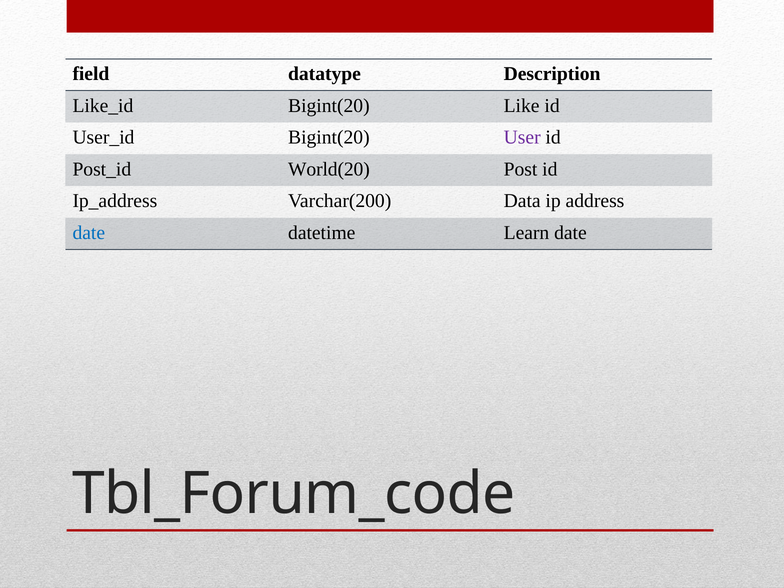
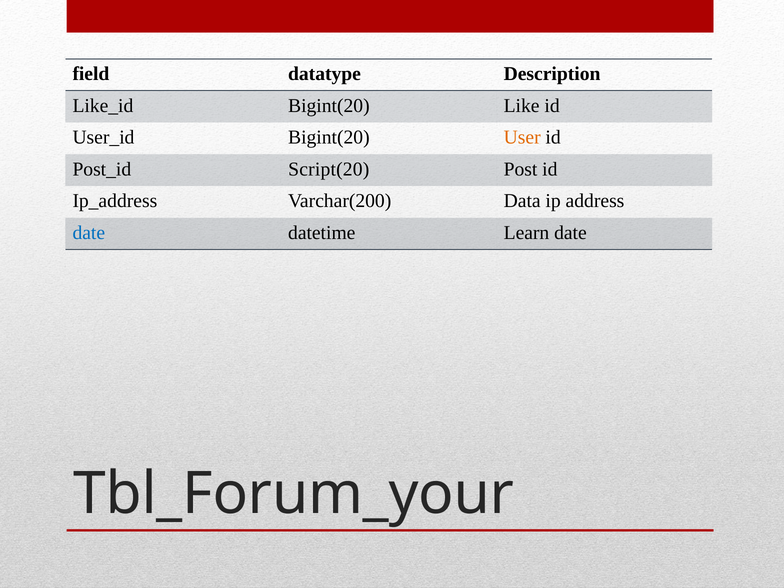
User colour: purple -> orange (522, 137)
World(20: World(20 -> Script(20 (329, 169)
Tbl_Forum_code: Tbl_Forum_code -> Tbl_Forum_your (294, 494)
